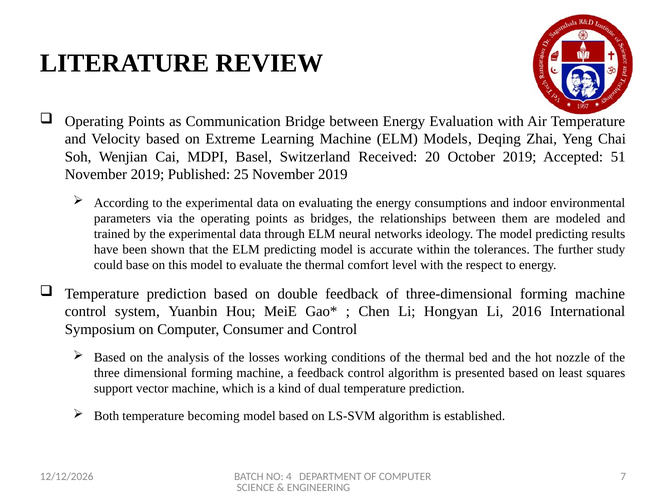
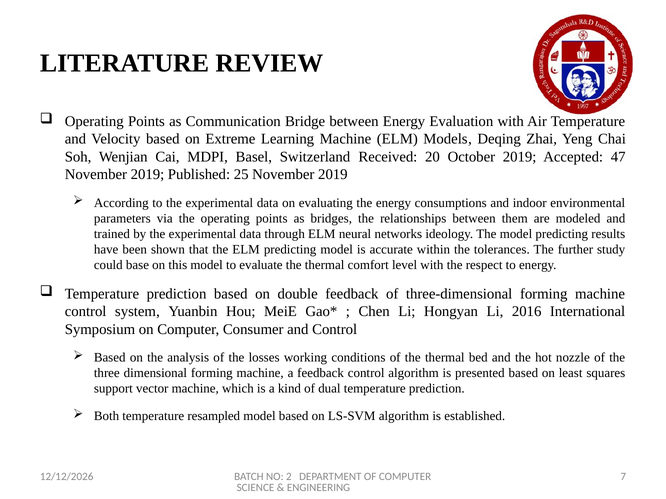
51: 51 -> 47 (618, 157)
becoming: becoming -> resampled (214, 417)
4: 4 -> 2 (289, 477)
